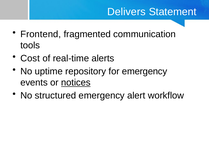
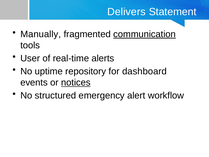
Frontend: Frontend -> Manually (41, 34)
communication underline: none -> present (145, 34)
Cost: Cost -> User (30, 58)
for emergency: emergency -> dashboard (144, 71)
